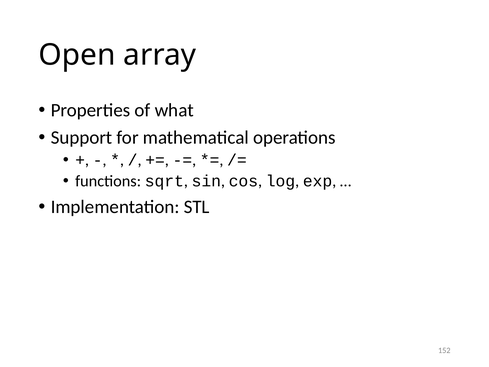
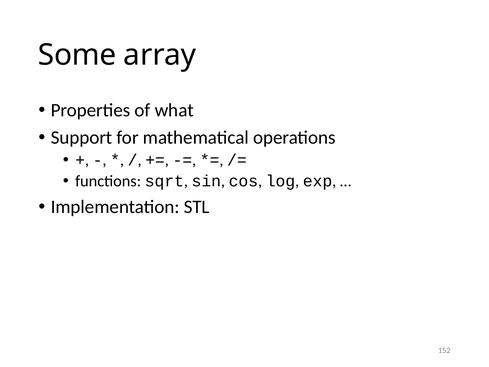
Open: Open -> Some (77, 55)
